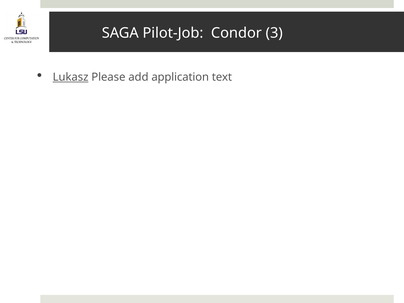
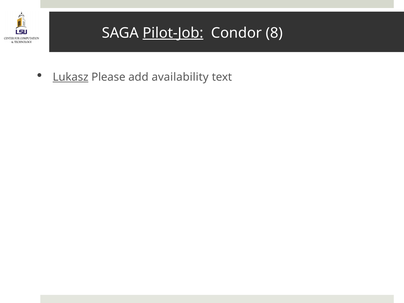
Pilot-Job underline: none -> present (173, 33)
3: 3 -> 8 (274, 33)
application: application -> availability (180, 77)
